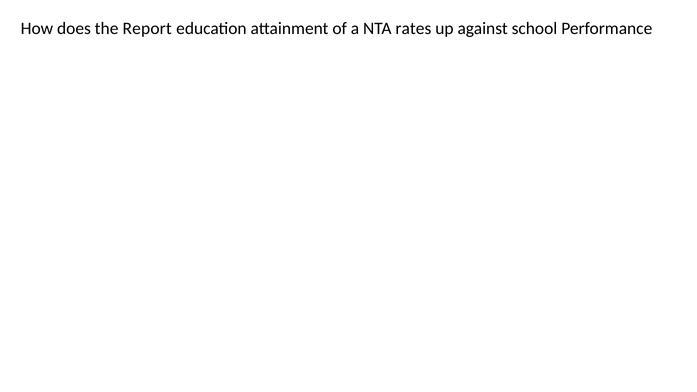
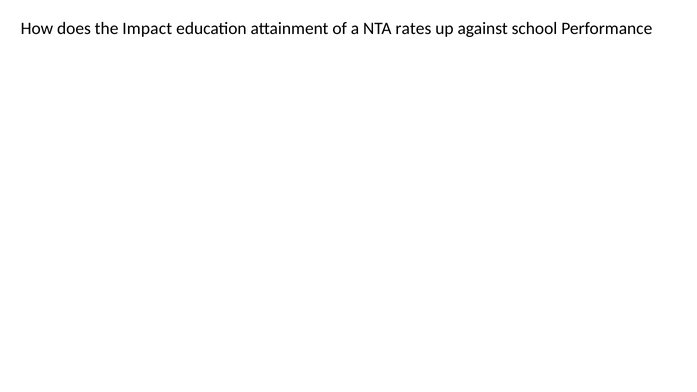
Report: Report -> Impact (147, 28)
